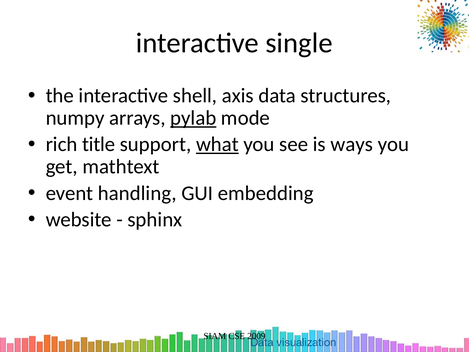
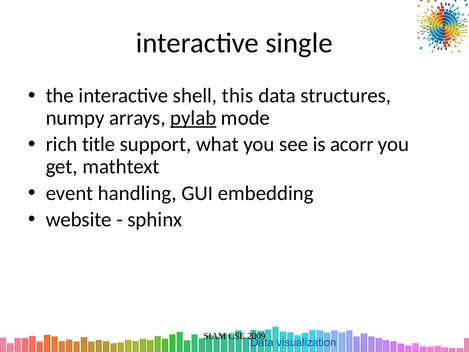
axis: axis -> this (238, 96)
what underline: present -> none (217, 144)
ways: ways -> acorr (352, 144)
